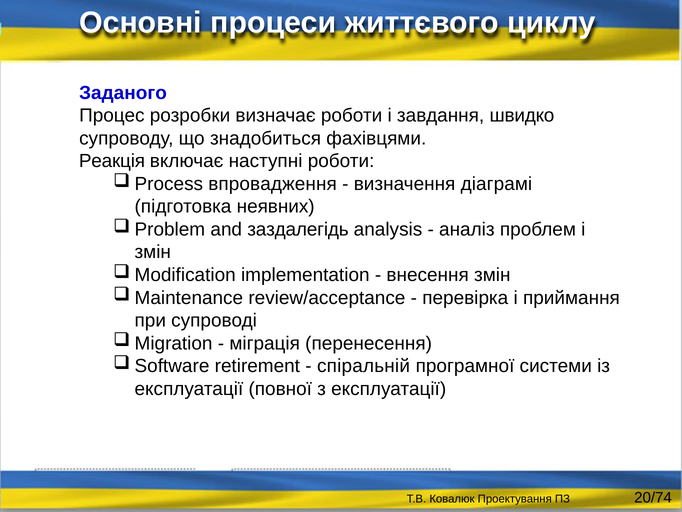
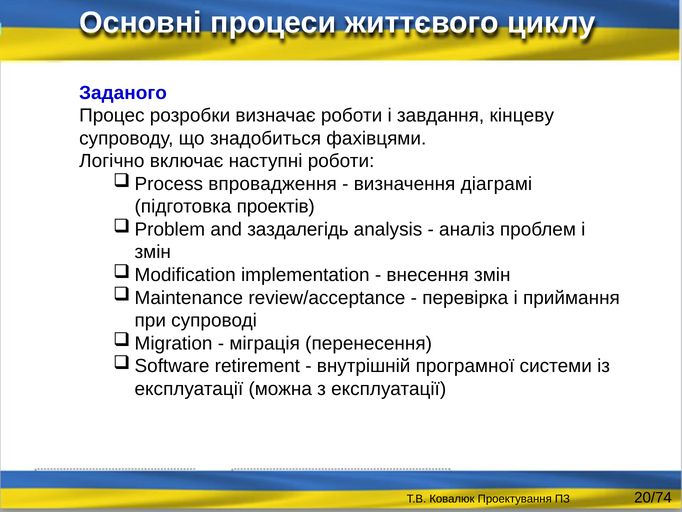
швидко: швидко -> кінцеву (522, 116)
Реакція: Реакція -> Логічно (112, 161)
неявних: неявних -> проектів (276, 206)
спіральній: спіральній -> внутрішній (364, 366)
повної: повної -> можна (280, 388)
